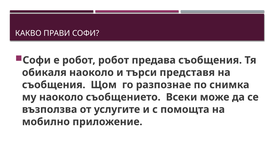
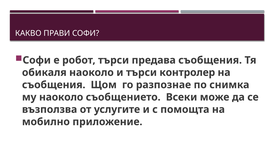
робот робот: робот -> търси (114, 60)
представя: представя -> контролер (187, 73)
